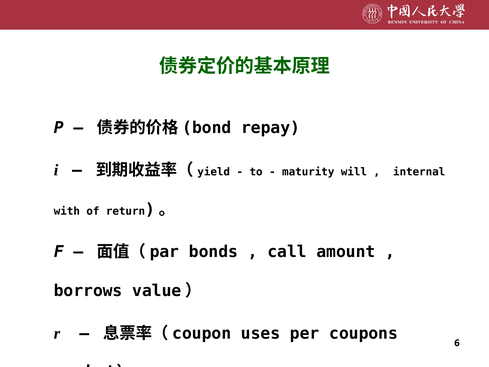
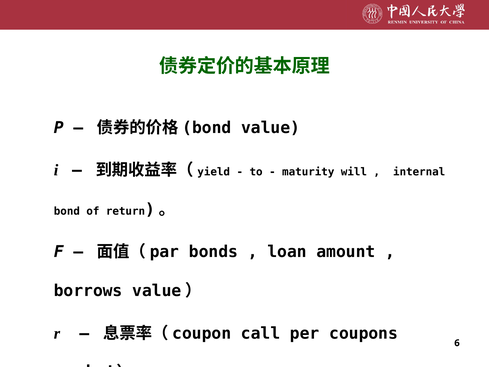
repay: repay -> value (271, 128)
with: with -> bond (67, 211)
call: call -> loan (287, 252)
uses: uses -> call (261, 333)
